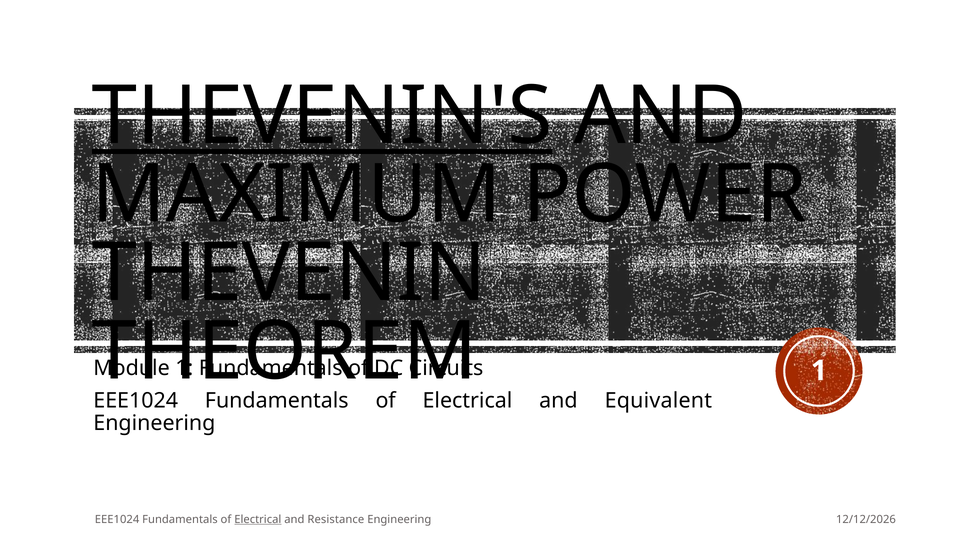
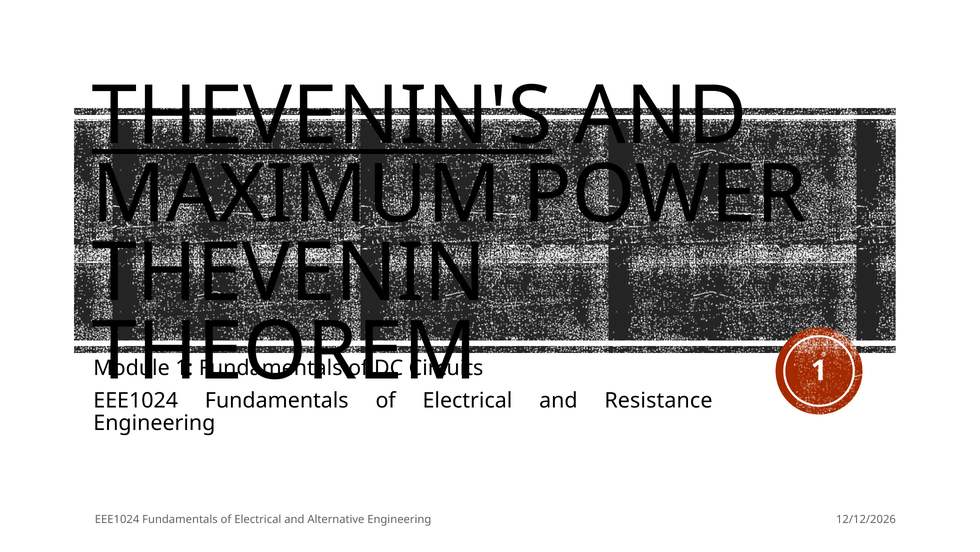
Equivalent: Equivalent -> Resistance (658, 400)
Electrical underline: present -> none (258, 519)
Resistance: Resistance -> Alternative (336, 519)
